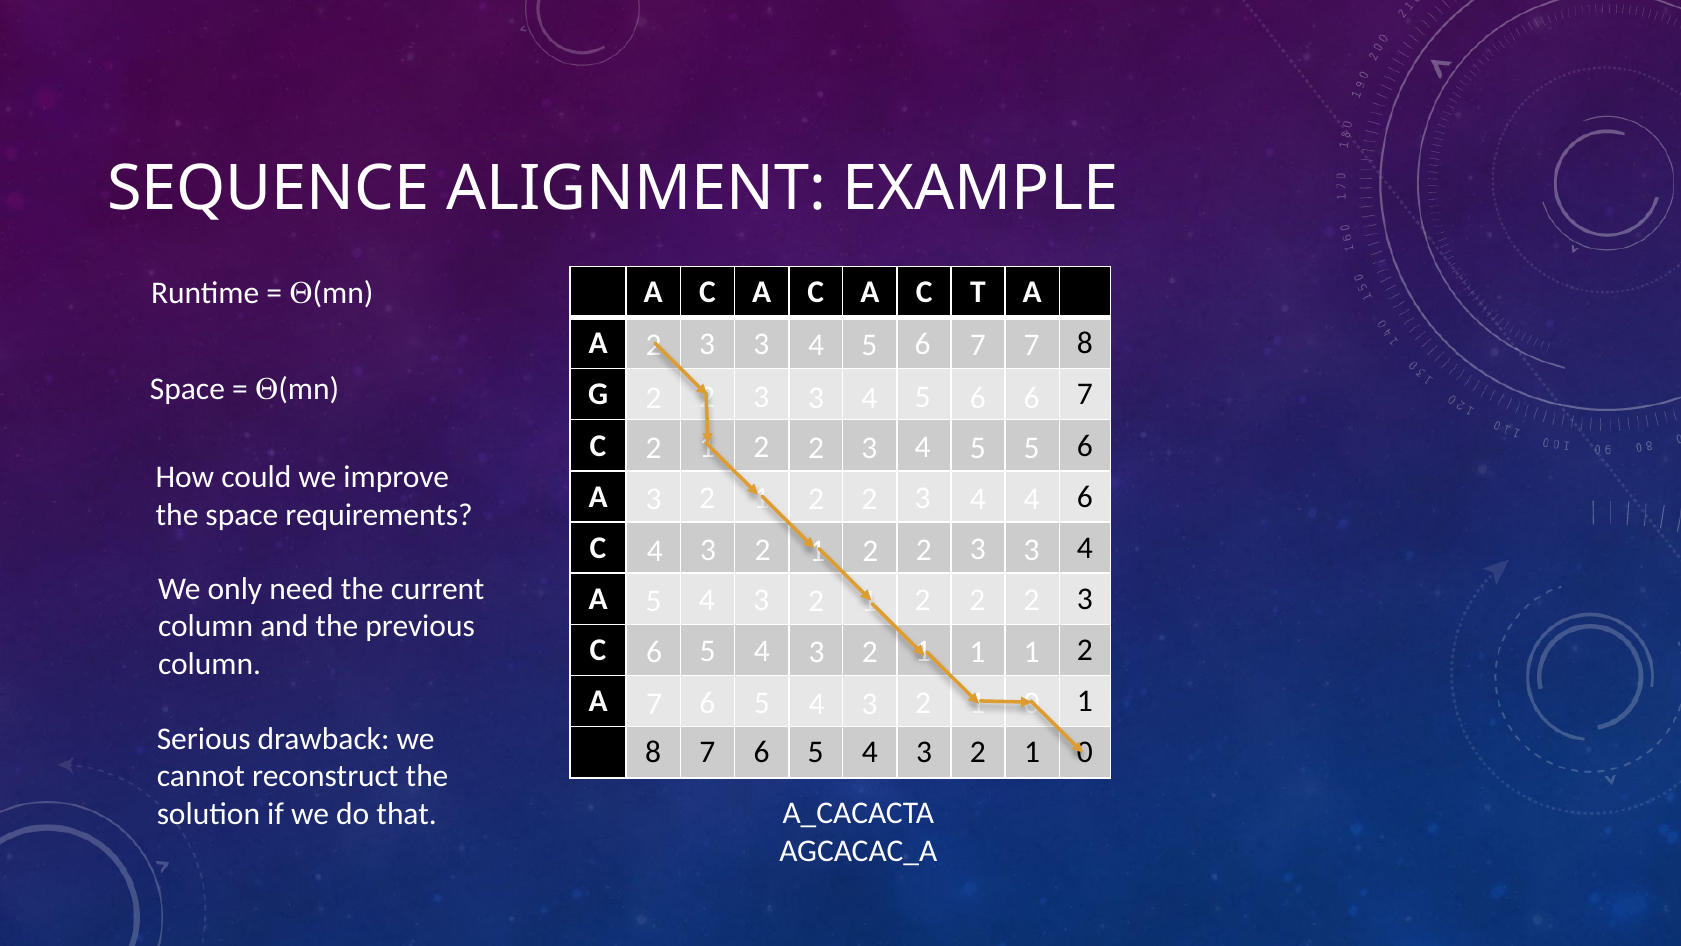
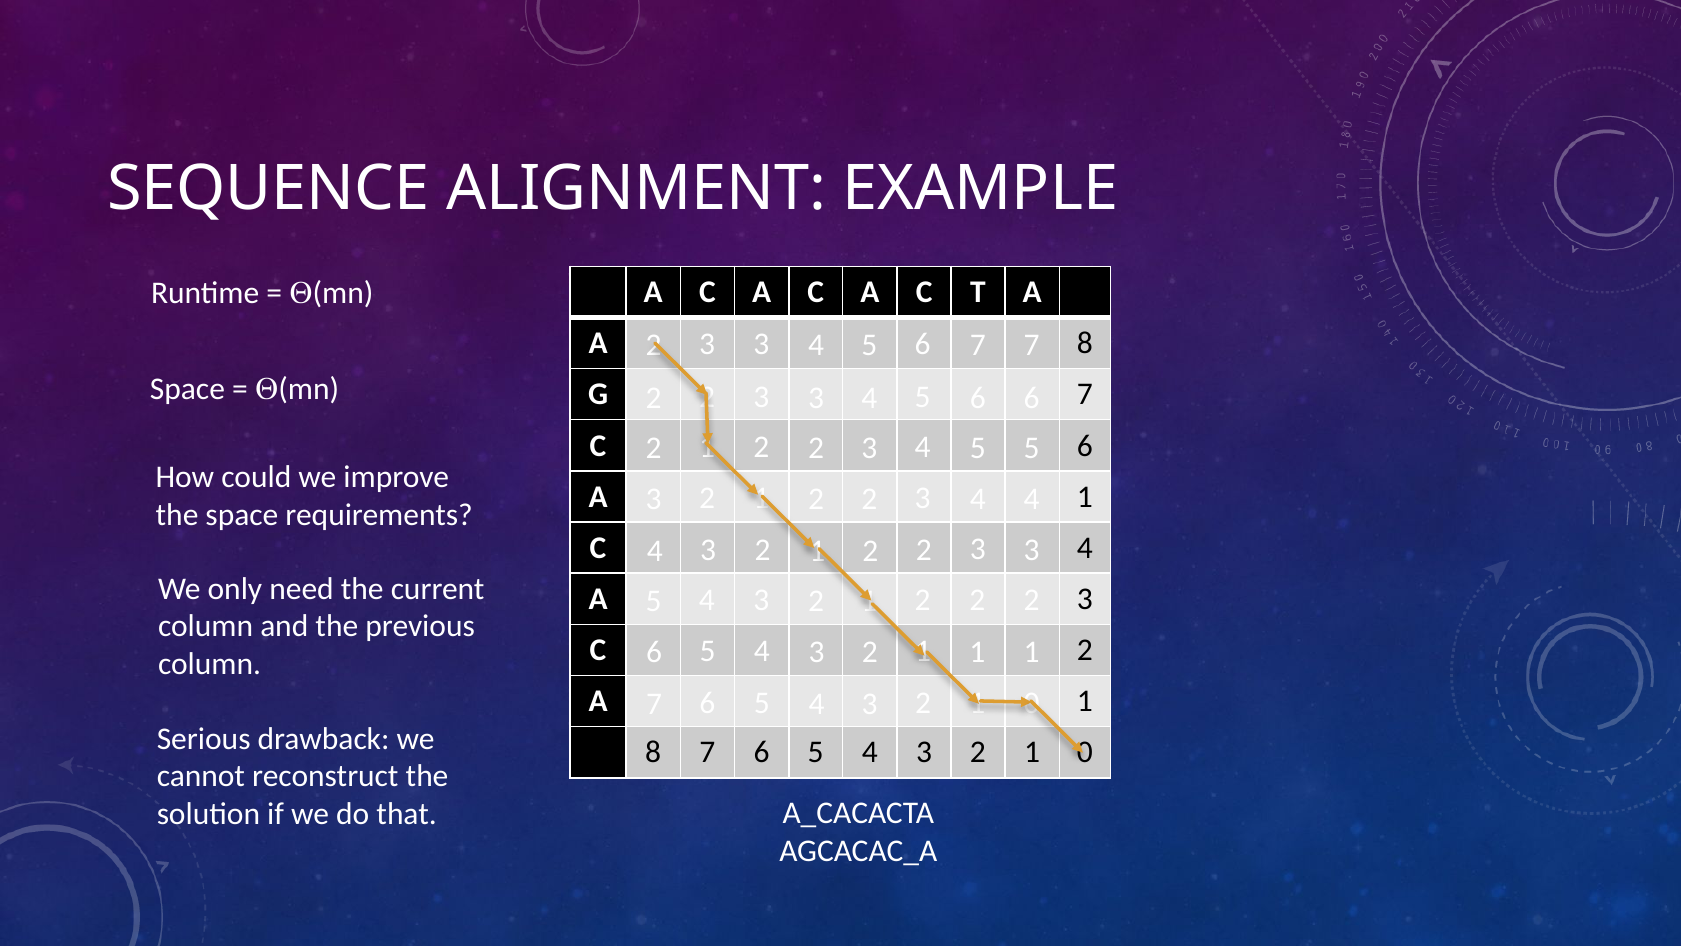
6: 6 -> 1 (1085, 497)
